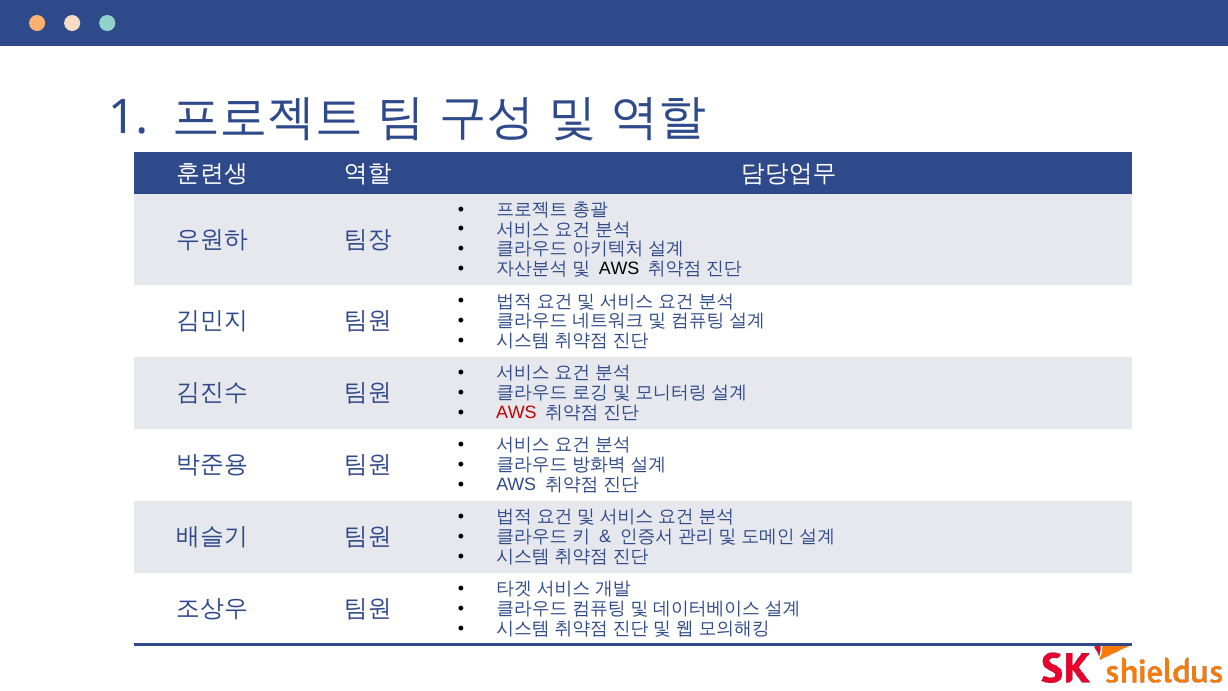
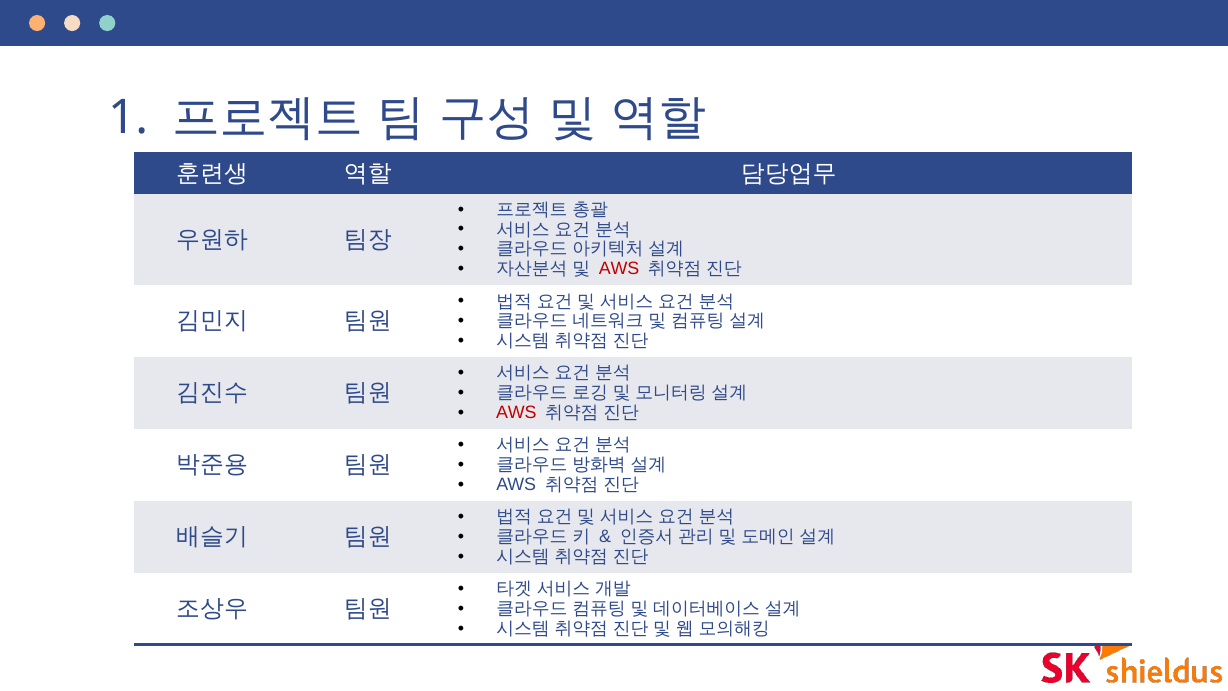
AWS colour: black -> red (619, 269)
